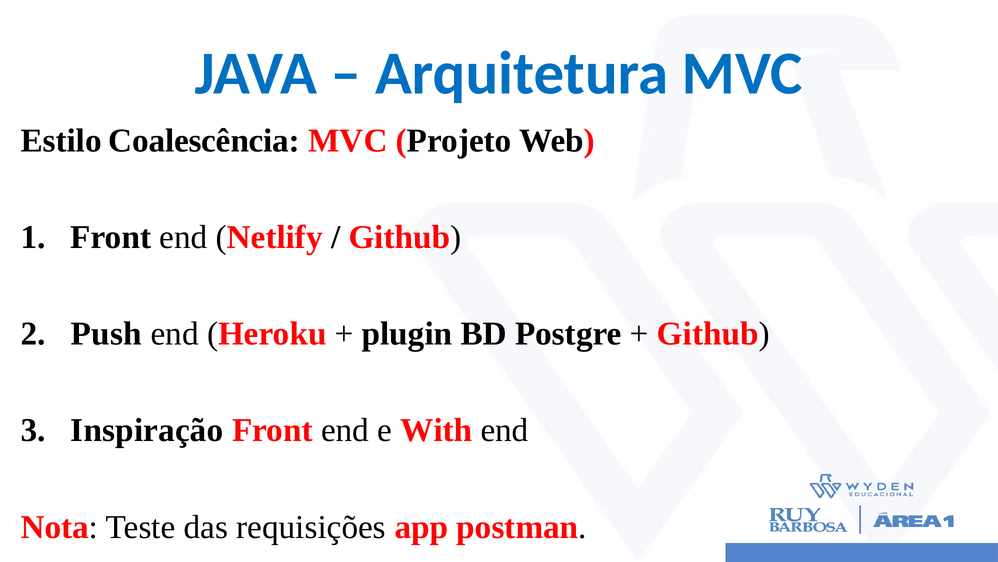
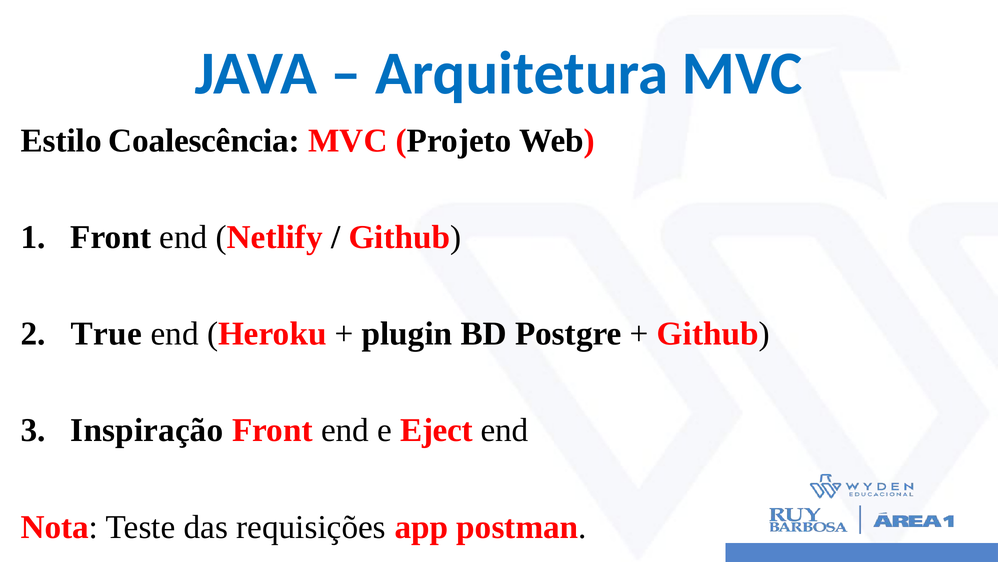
Push: Push -> True (106, 333)
With: With -> Eject (437, 430)
